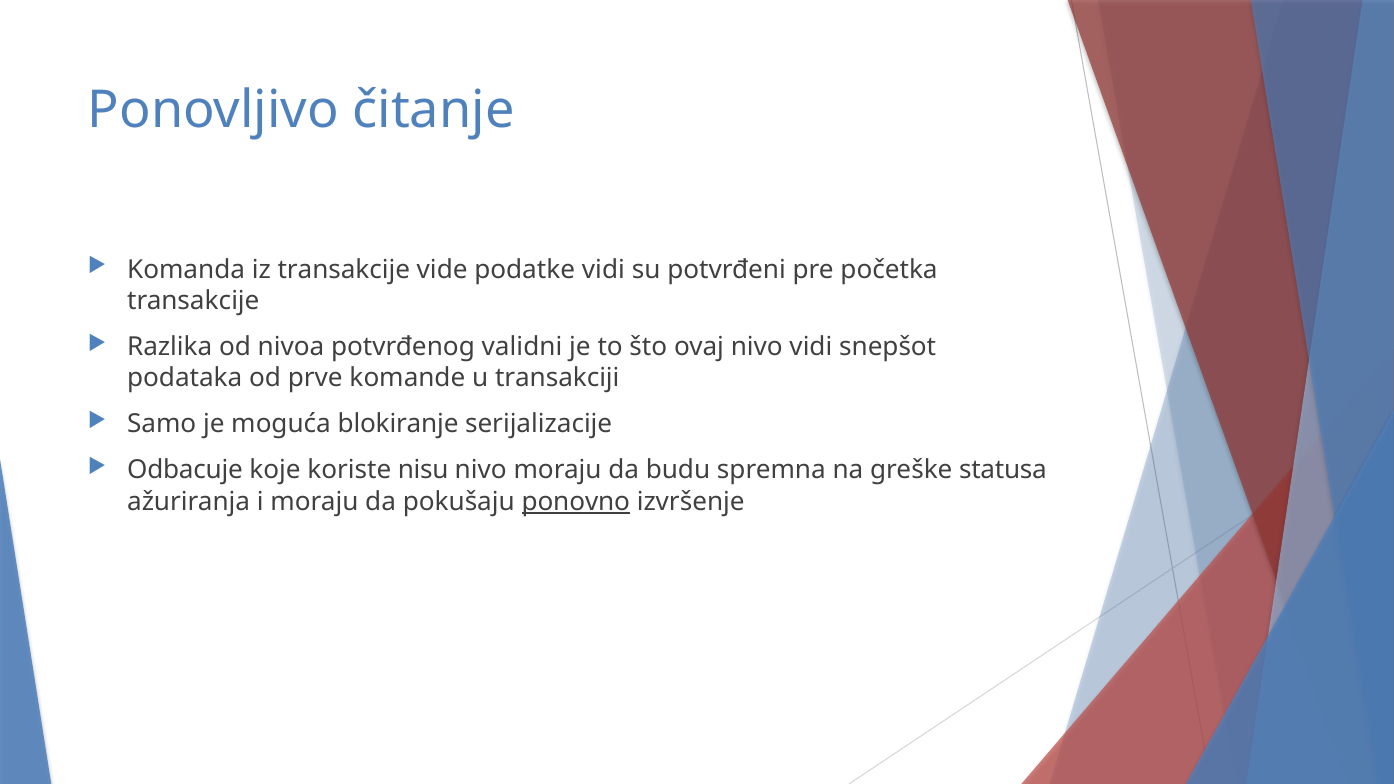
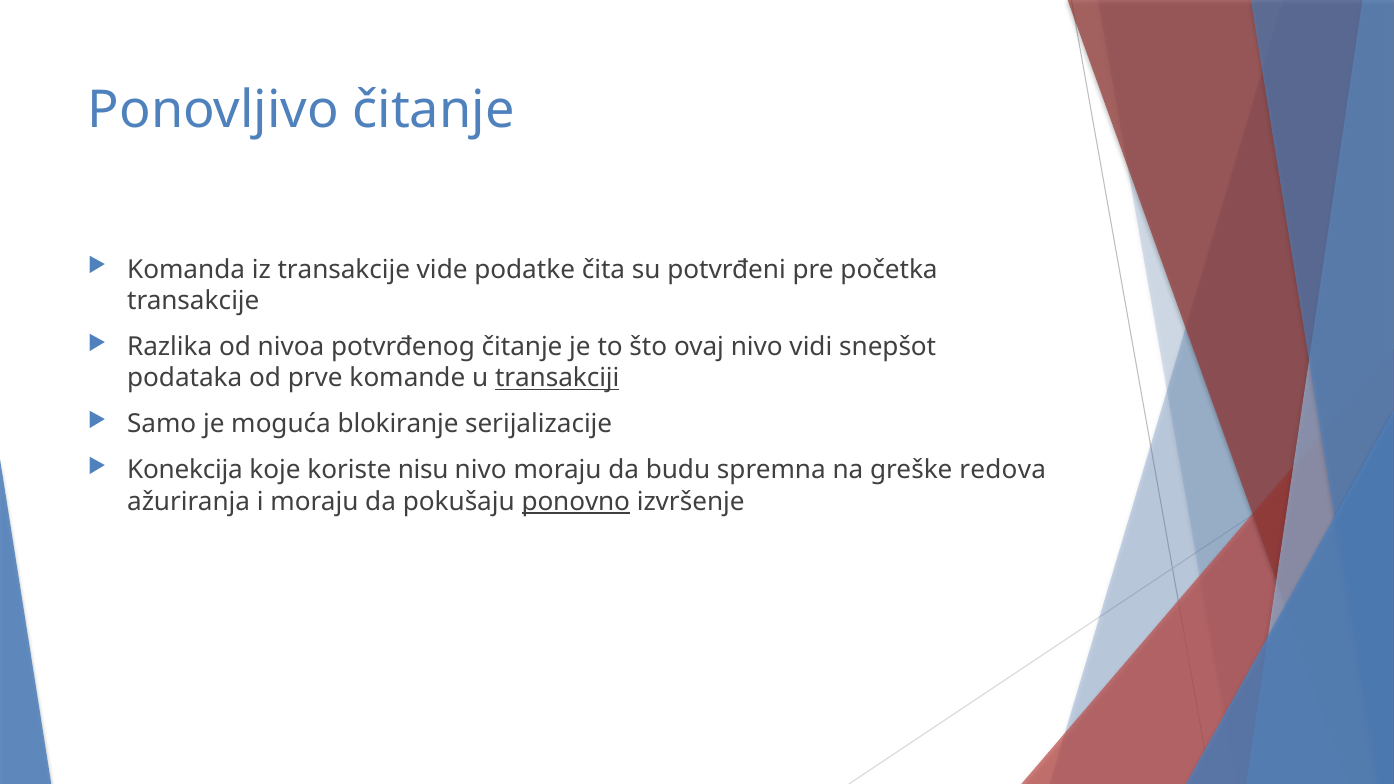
podatke vidi: vidi -> čita (603, 270)
potvrđenog validni: validni -> čitanje (522, 347)
transakciji underline: none -> present (557, 378)
Odbacuje: Odbacuje -> Konekcija (185, 470)
statusa: statusa -> redova (1003, 470)
